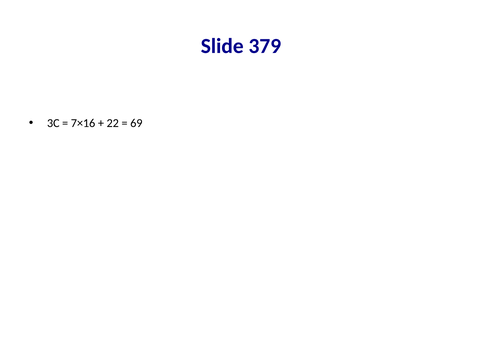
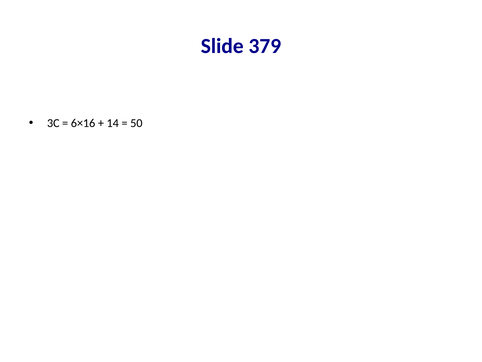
7×16: 7×16 -> 6×16 (83, 123)
22: 22 -> 14 (113, 123)
69: 69 -> 50 (136, 123)
